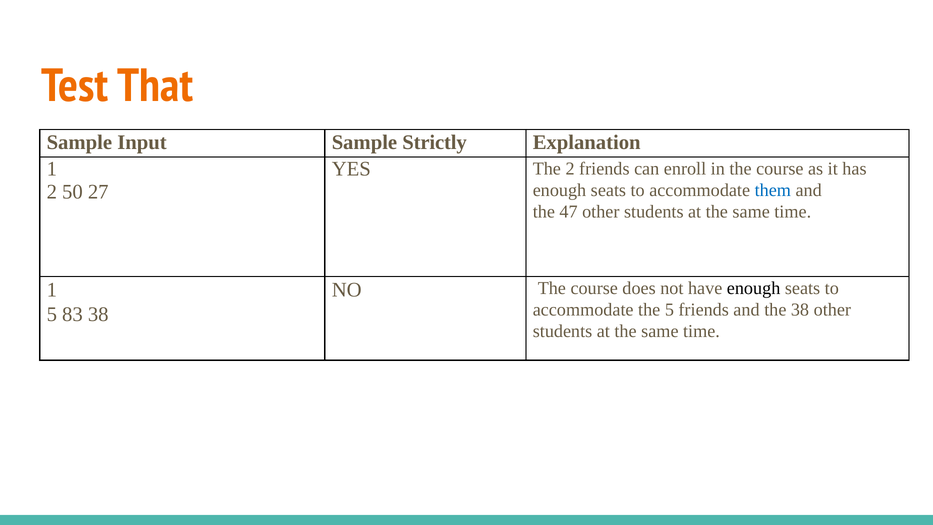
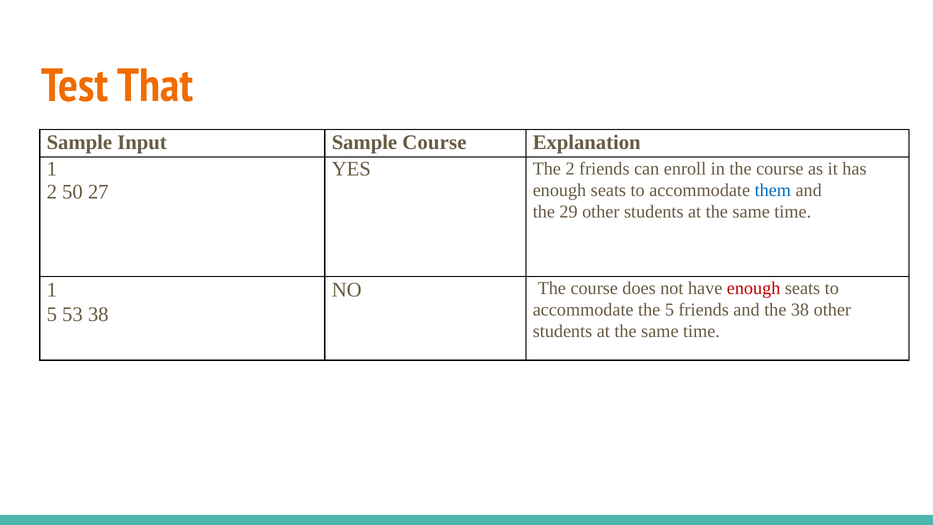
Sample Strictly: Strictly -> Course (434, 143)
47: 47 -> 29 (569, 212)
enough colour: black -> red (754, 288)
83: 83 -> 53 (72, 314)
